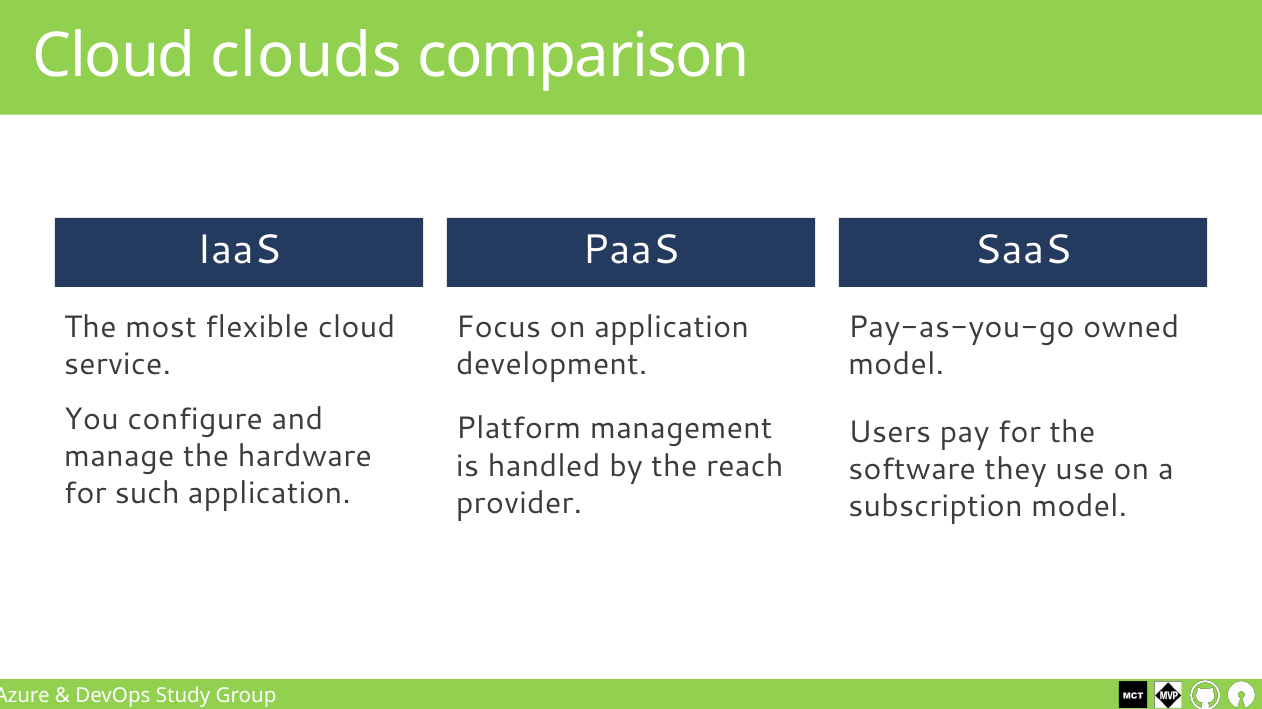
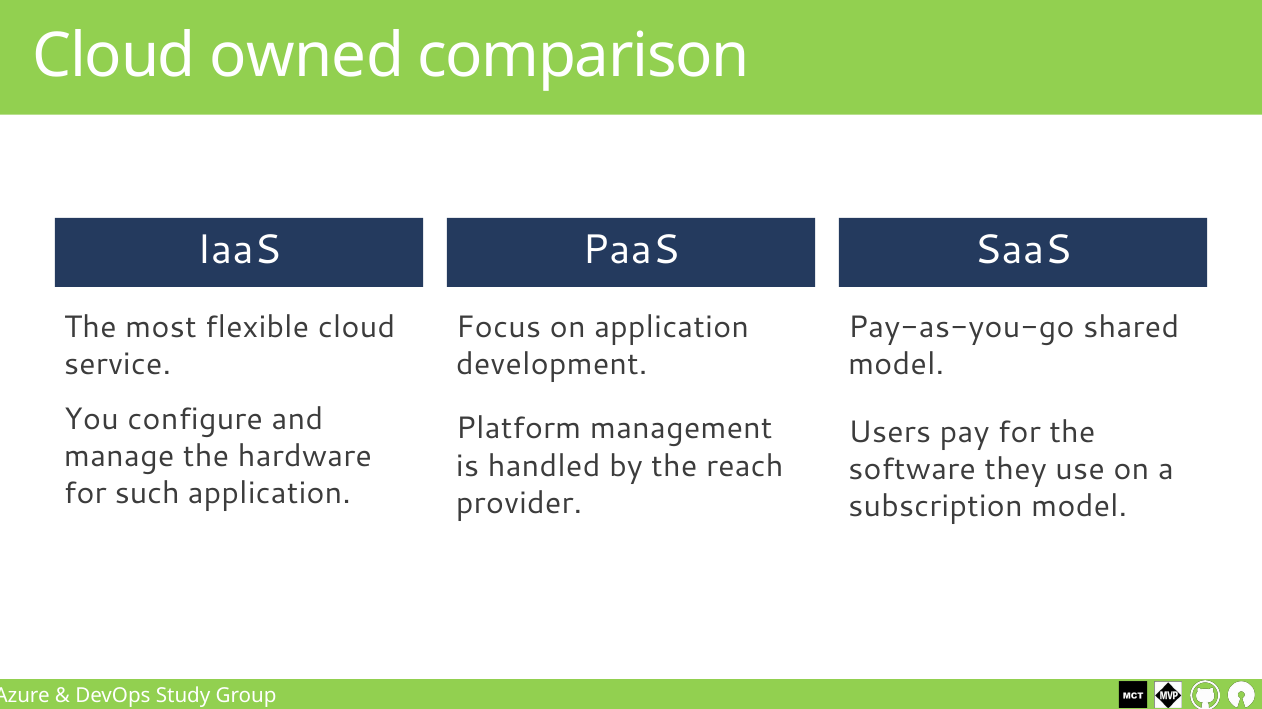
clouds: clouds -> owned (307, 57)
owned: owned -> shared (1131, 327)
